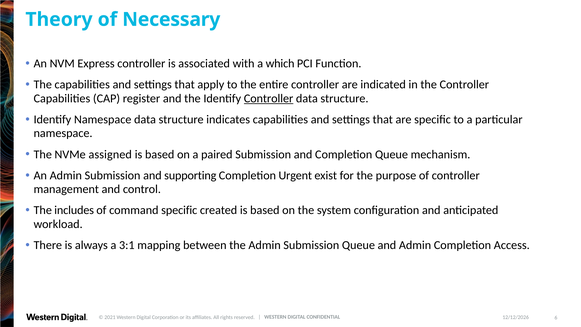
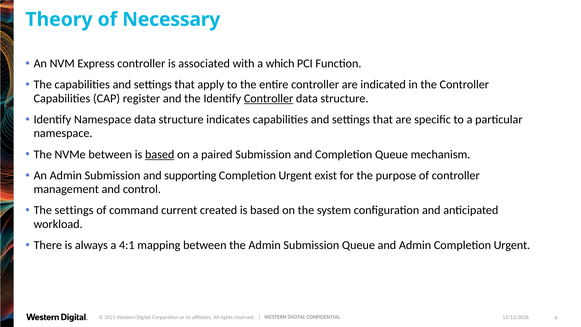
NVMe assigned: assigned -> between (110, 154)
based underline: none -> present (160, 154)
The includes: includes -> settings (74, 210)
command specific: specific -> current (179, 210)
3:1: 3:1 -> 4:1 (127, 245)
Admin Completion Access: Access -> Urgent (512, 245)
